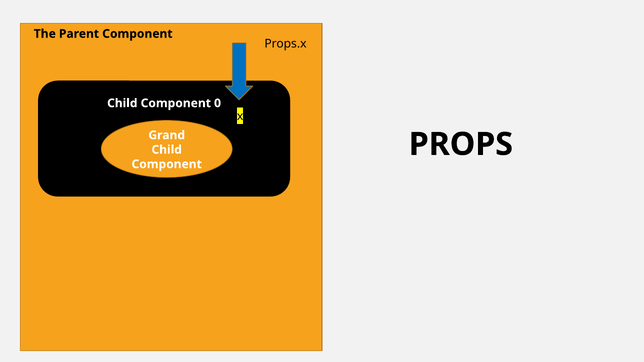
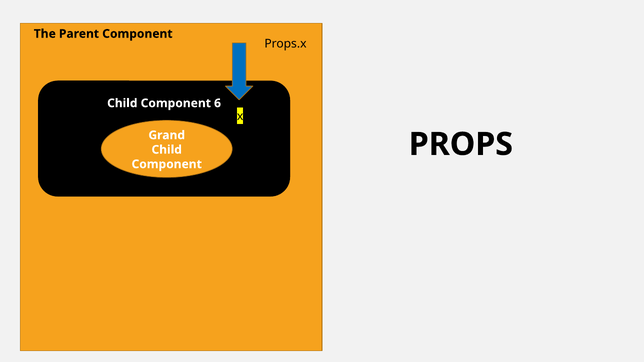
0: 0 -> 6 (218, 103)
